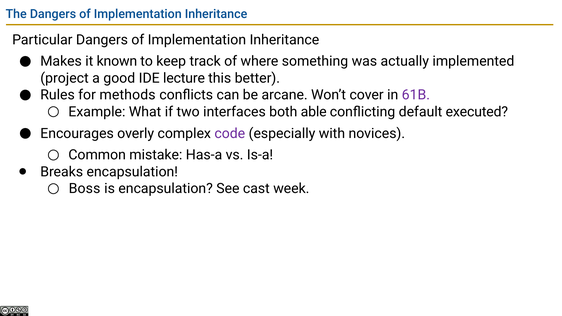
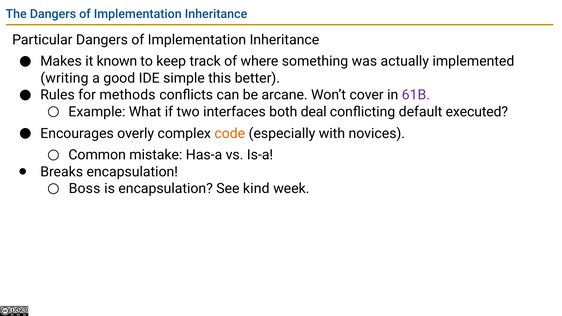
project: project -> writing (64, 78)
lecture: lecture -> simple (184, 78)
able: able -> deal (314, 112)
code colour: purple -> orange (230, 133)
cast: cast -> kind (256, 189)
